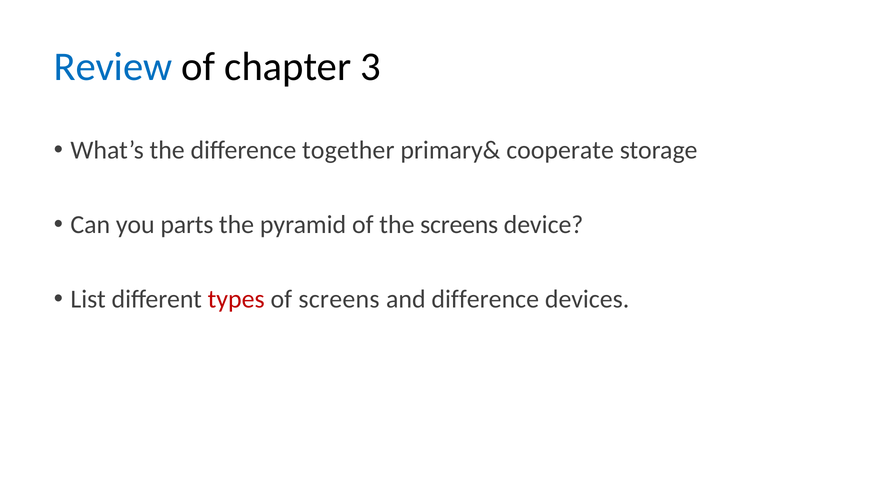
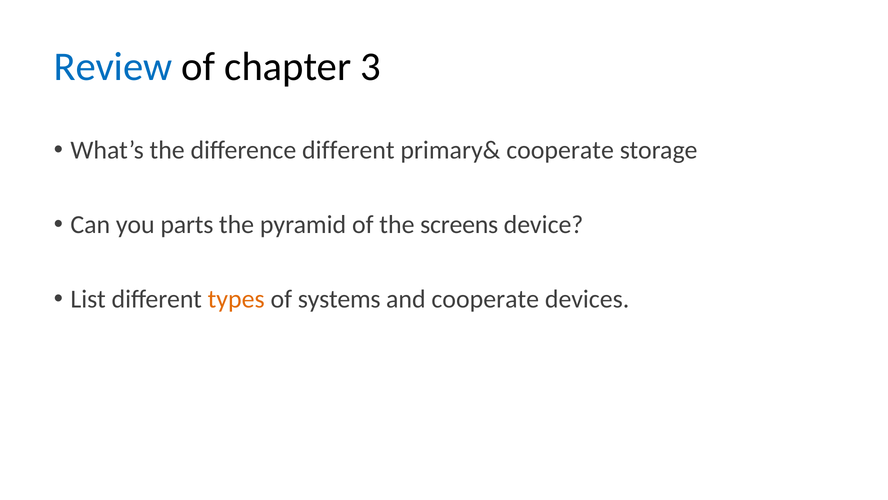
difference together: together -> different (348, 150)
types colour: red -> orange (236, 299)
of screens: screens -> systems (339, 299)
and difference: difference -> cooperate (485, 299)
